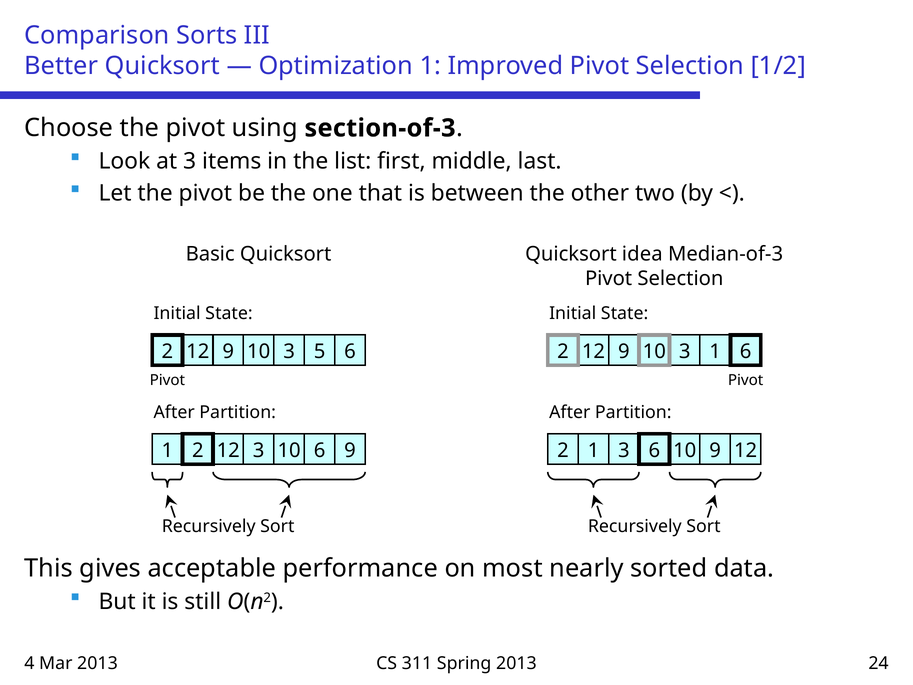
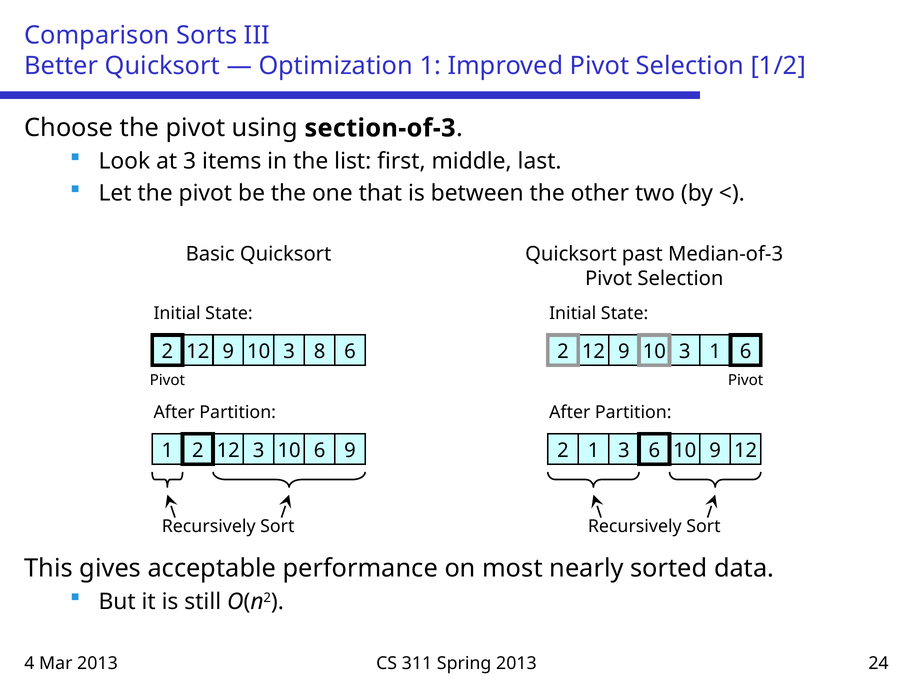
idea: idea -> past (642, 254)
5: 5 -> 8 (320, 351)
